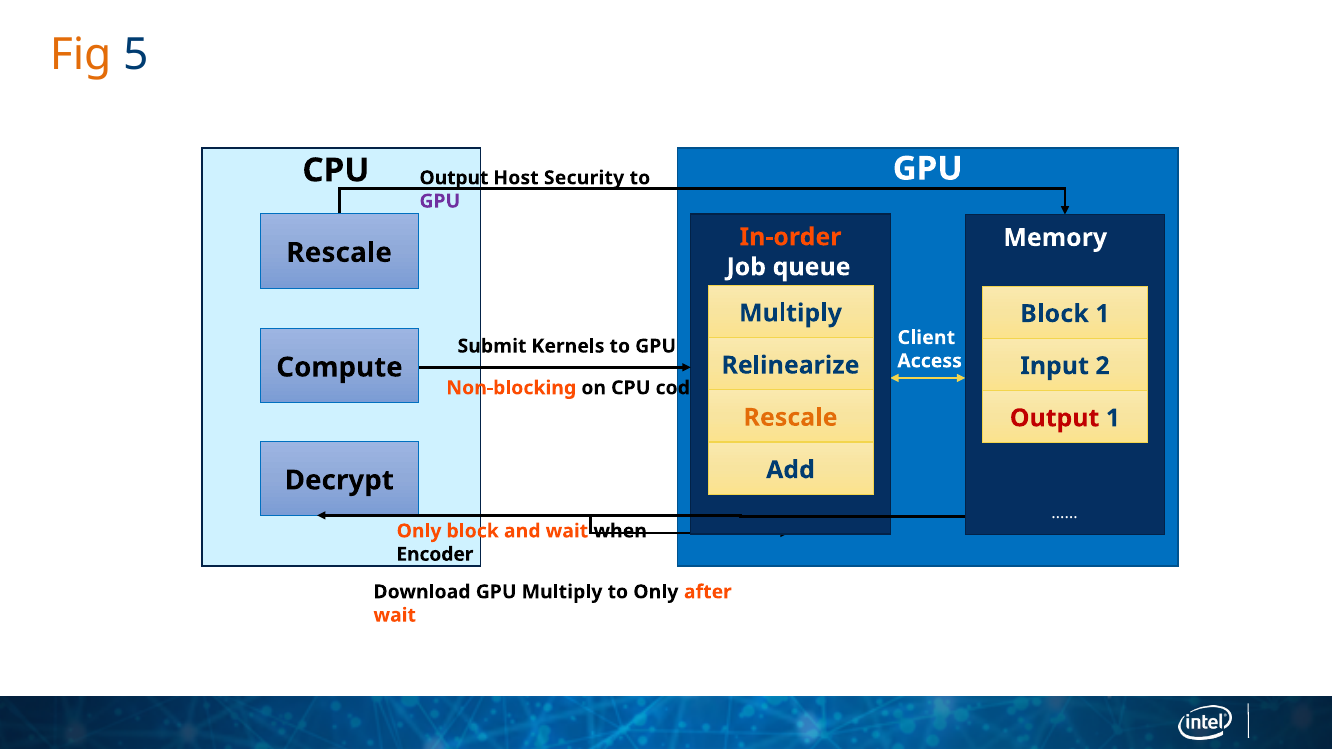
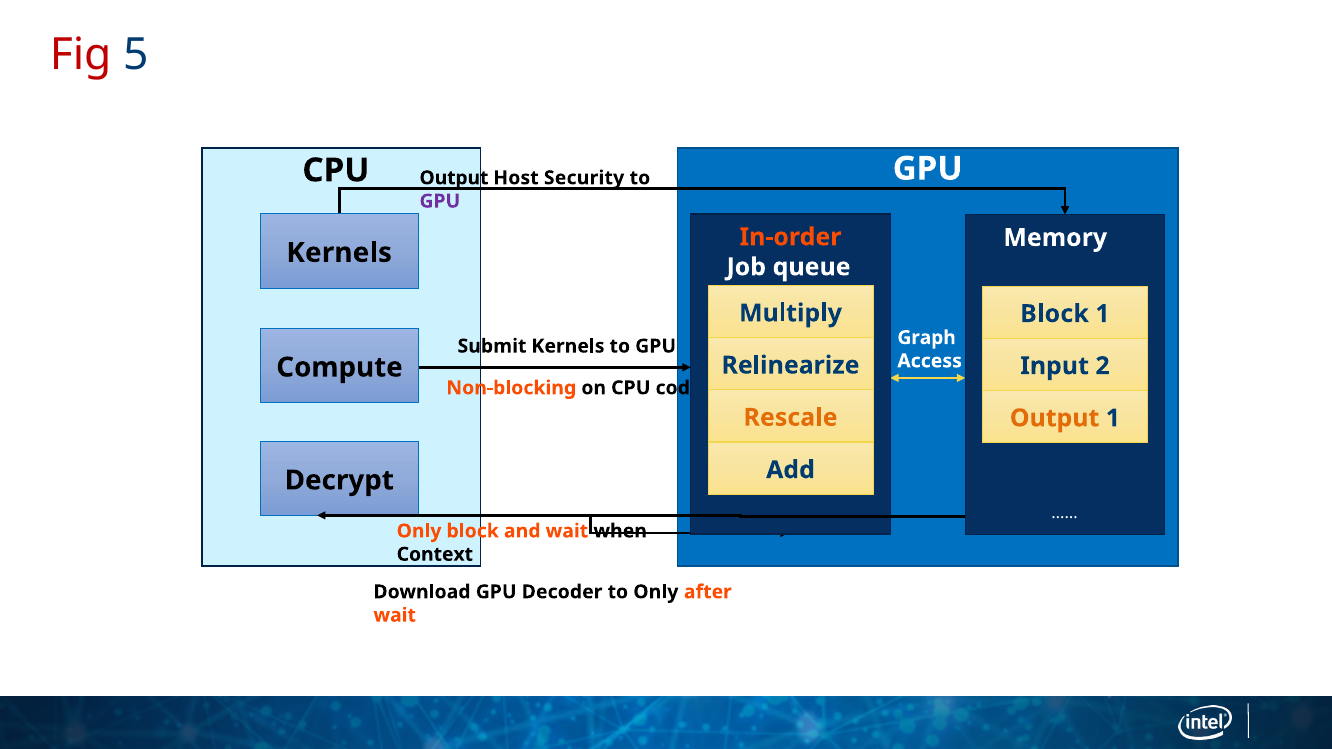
Fig colour: orange -> red (81, 55)
Rescale: Rescale -> Kernels (339, 253)
Client: Client -> Graph (927, 338)
Output colour: red -> orange (1055, 418)
Encoder: Encoder -> Context (435, 555)
GPU Multiply: Multiply -> Decoder (562, 592)
